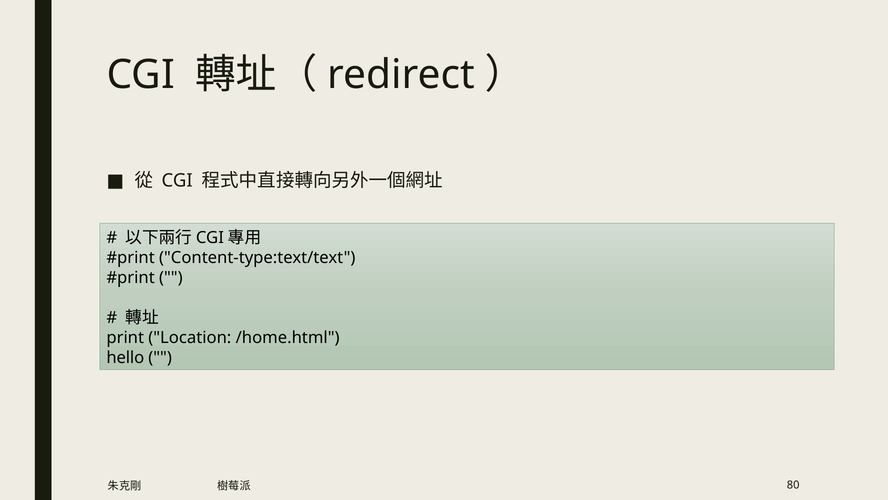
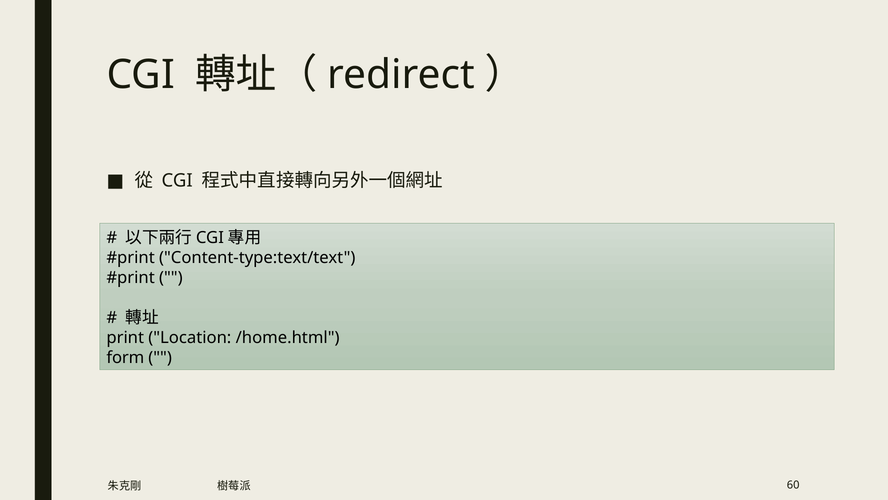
hello: hello -> form (125, 357)
80: 80 -> 60 (793, 485)
